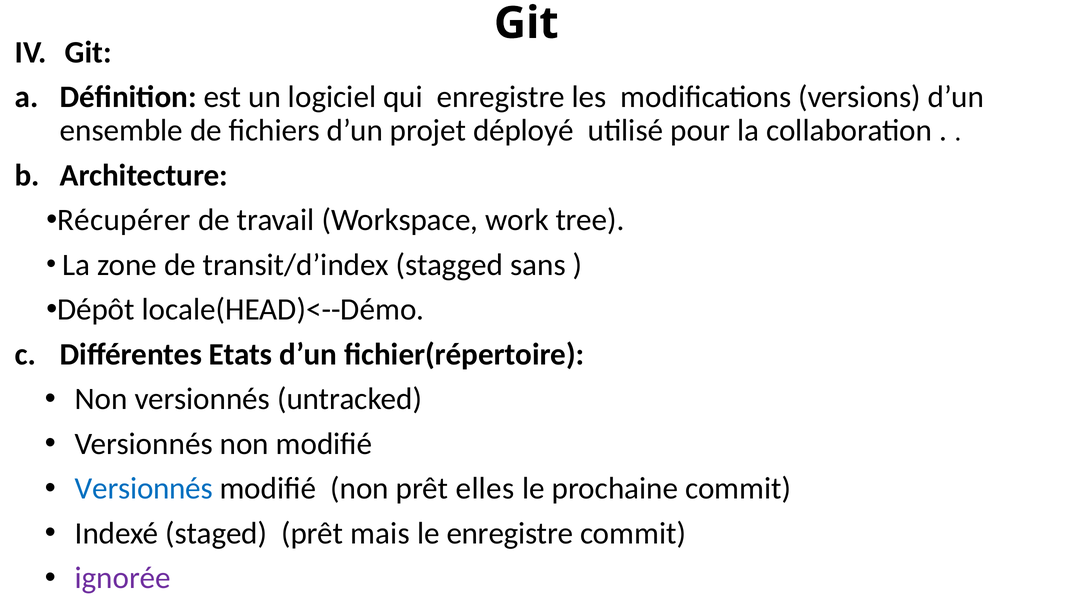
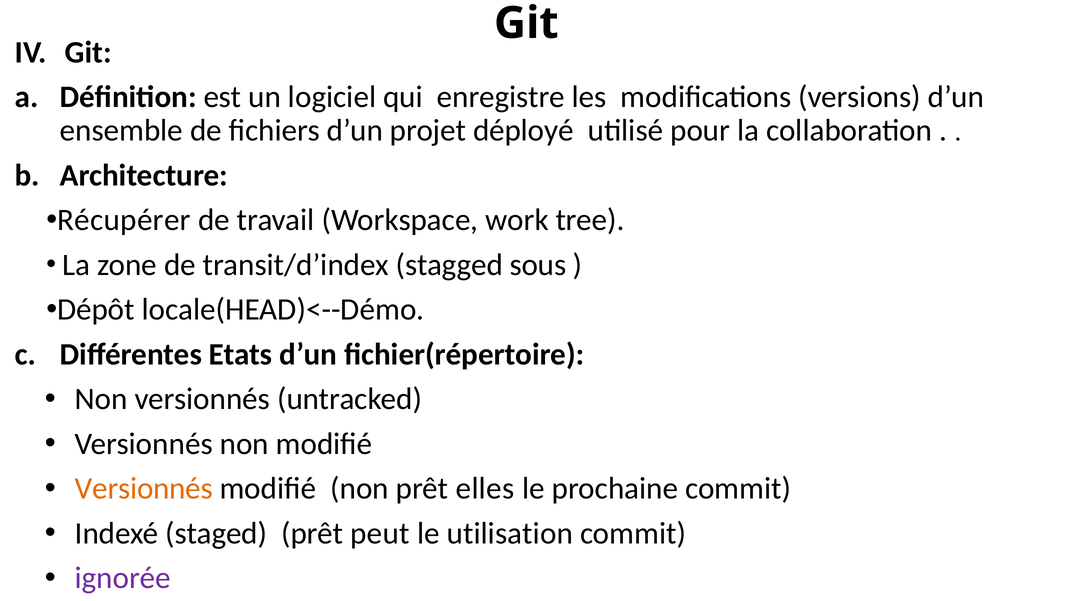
sans: sans -> sous (538, 265)
Versionnés colour: blue -> orange (144, 488)
mais: mais -> peut (380, 533)
le enregistre: enregistre -> utilisation (510, 533)
